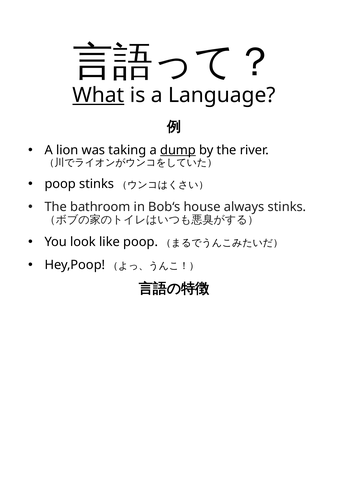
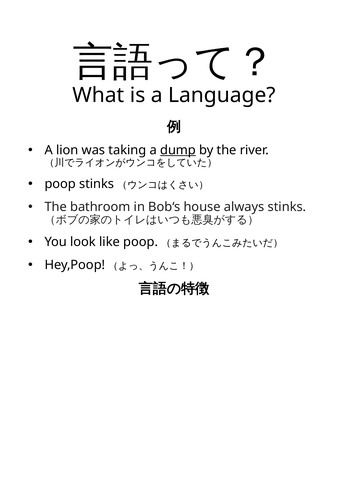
What underline: present -> none (98, 95)
